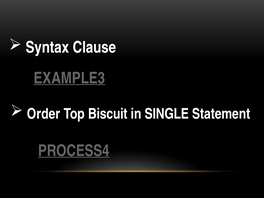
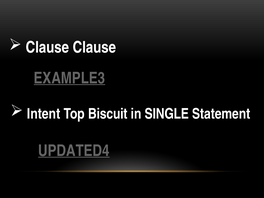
Syntax: Syntax -> Clause (47, 47)
Order: Order -> Intent (44, 114)
PROCESS4: PROCESS4 -> UPDATED4 (74, 151)
